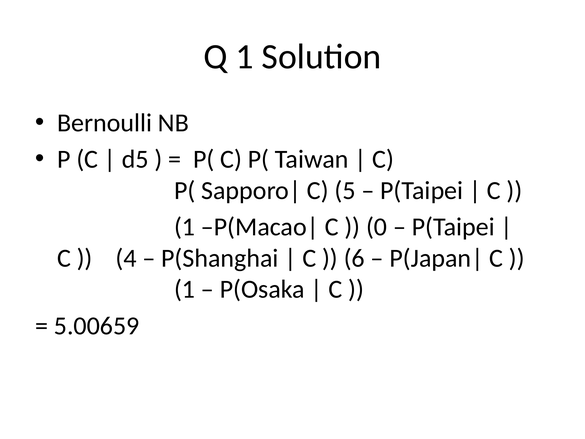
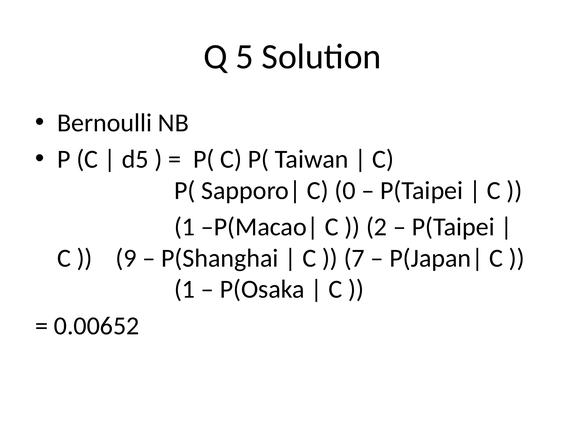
Q 1: 1 -> 5 (244, 57)
5: 5 -> 0 (345, 190)
0: 0 -> 2 (377, 227)
4: 4 -> 9 (126, 258)
6: 6 -> 7 (354, 258)
5.00659: 5.00659 -> 0.00652 (97, 326)
